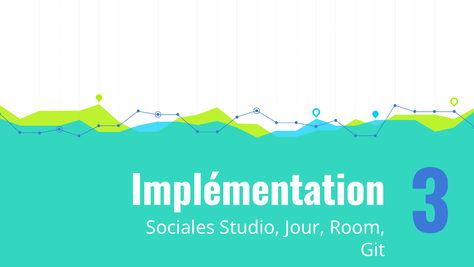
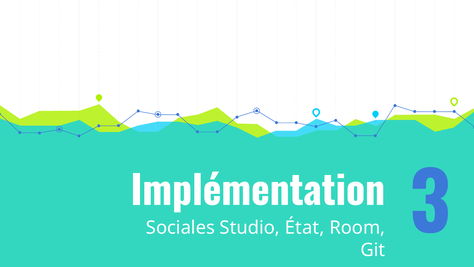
Jour: Jour -> État (305, 228)
